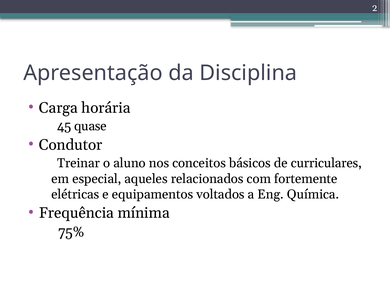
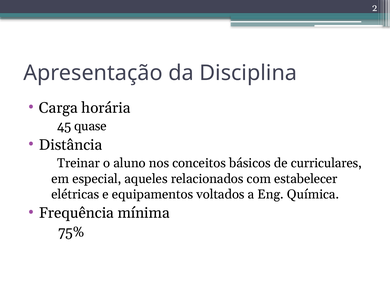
Condutor: Condutor -> Distância (71, 145)
fortemente: fortemente -> estabelecer (306, 179)
